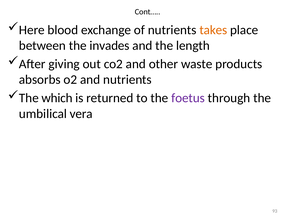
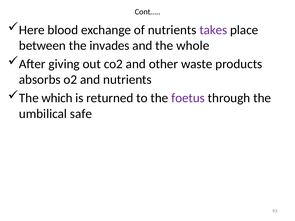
takes colour: orange -> purple (213, 30)
length: length -> whole (193, 46)
vera: vera -> safe (81, 114)
